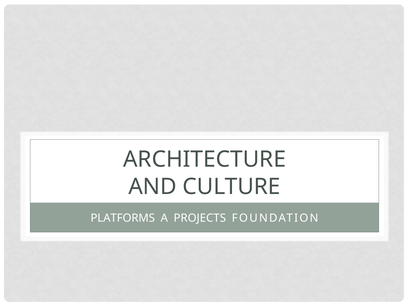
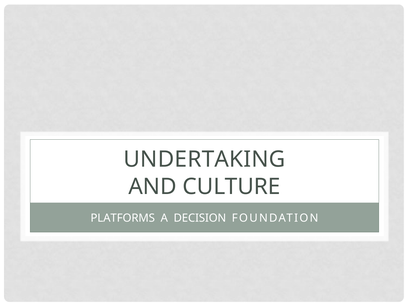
ARCHITECTURE: ARCHITECTURE -> UNDERTAKING (204, 159)
PROJECTS: PROJECTS -> DECISION (200, 218)
